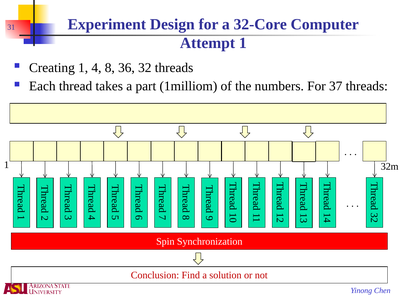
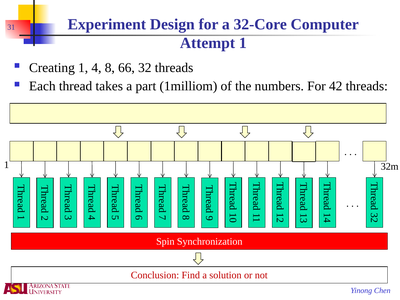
36: 36 -> 66 (126, 68)
37: 37 -> 42 (336, 86)
